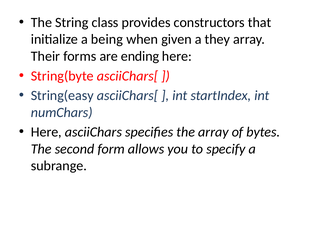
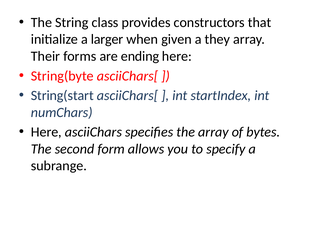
being: being -> larger (107, 39)
String(easy: String(easy -> String(start (62, 96)
